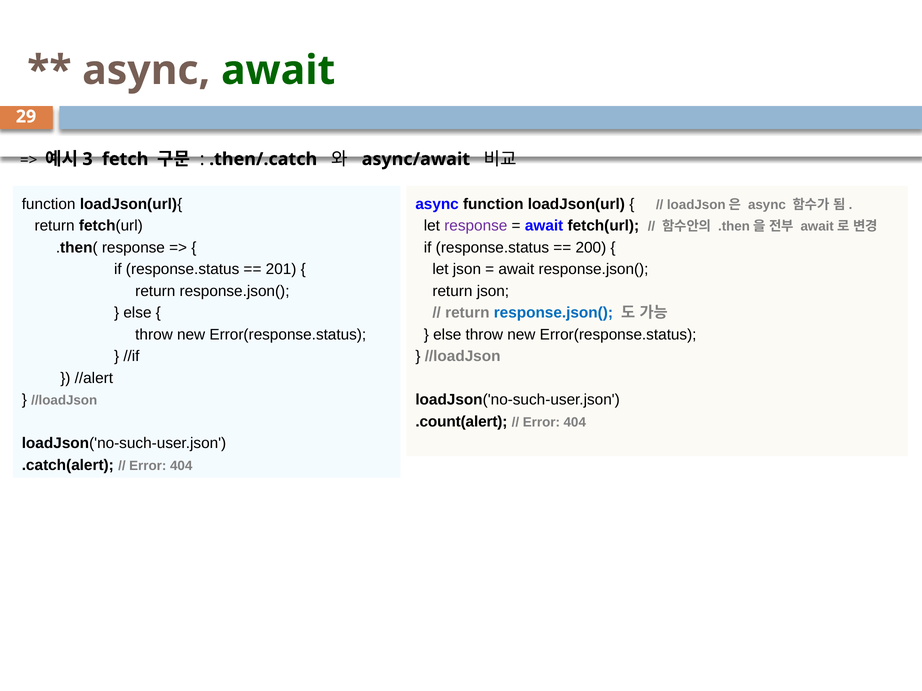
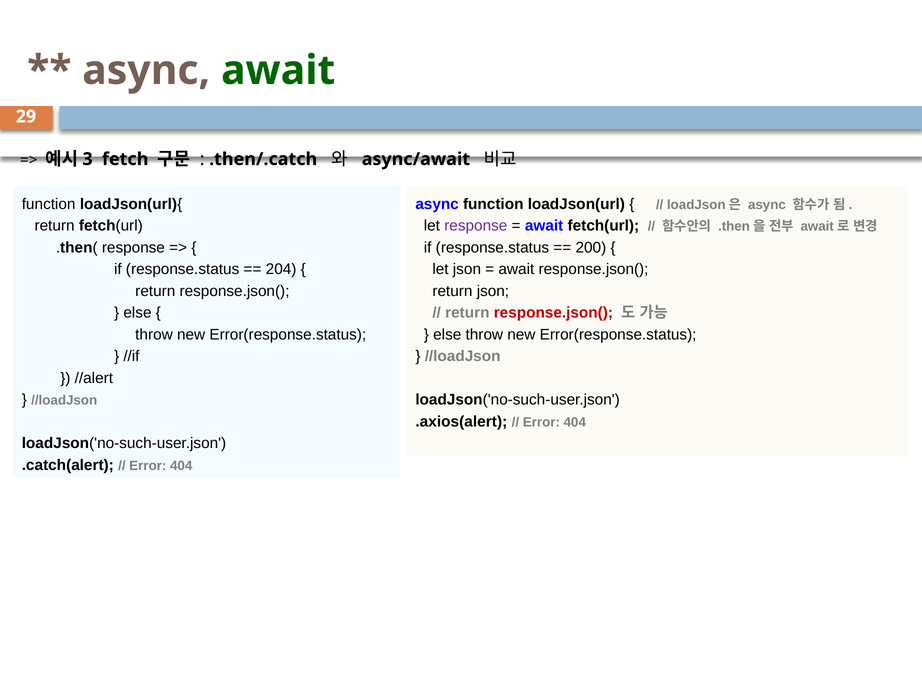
201: 201 -> 204 (281, 270)
response.json( colour: blue -> red (553, 313)
.count(alert: .count(alert -> .axios(alert (461, 422)
